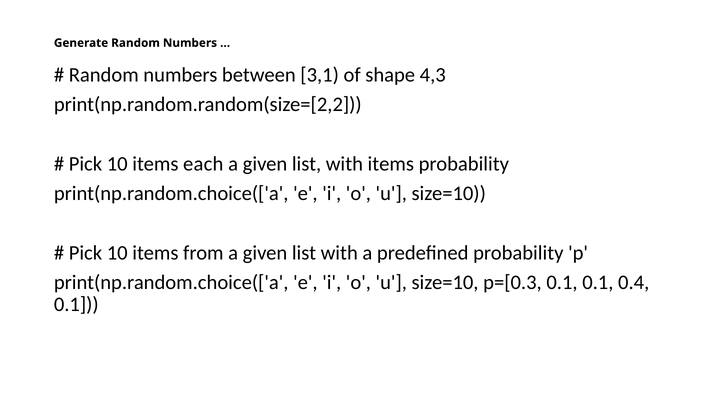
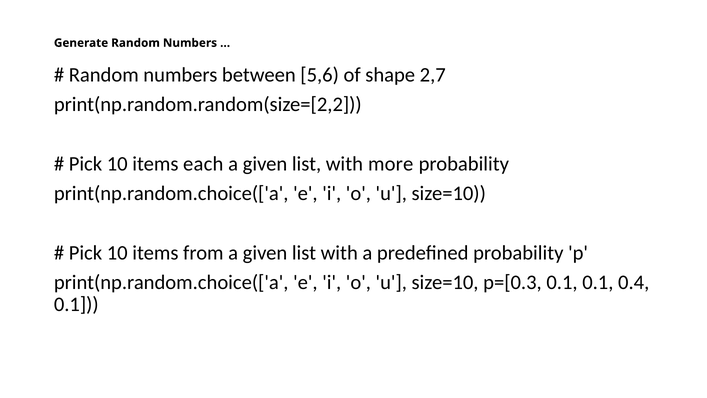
3,1: 3,1 -> 5,6 (320, 75)
4,3: 4,3 -> 2,7 (433, 75)
with items: items -> more (391, 164)
